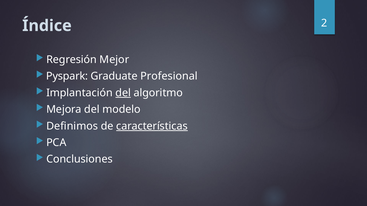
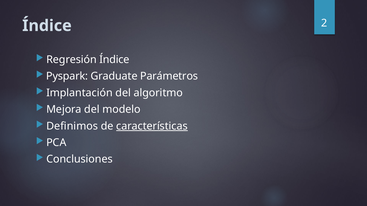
Regresión Mejor: Mejor -> Índice (114, 60)
Profesional: Profesional -> Parámetros (169, 76)
del underline: present -> none (123, 93)
